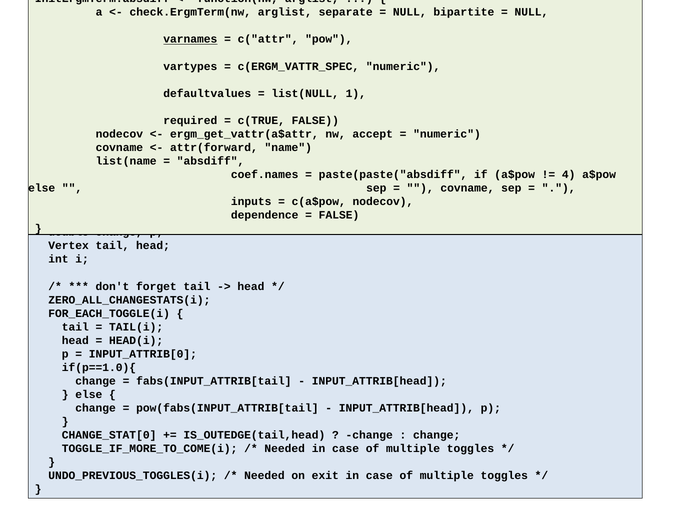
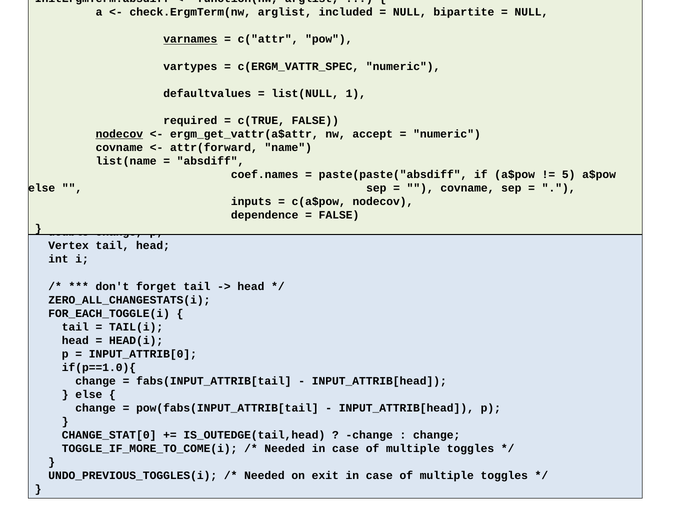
separate: separate -> included (346, 12)
nodecov underline: none -> present (119, 134)
4: 4 -> 5 (569, 174)
